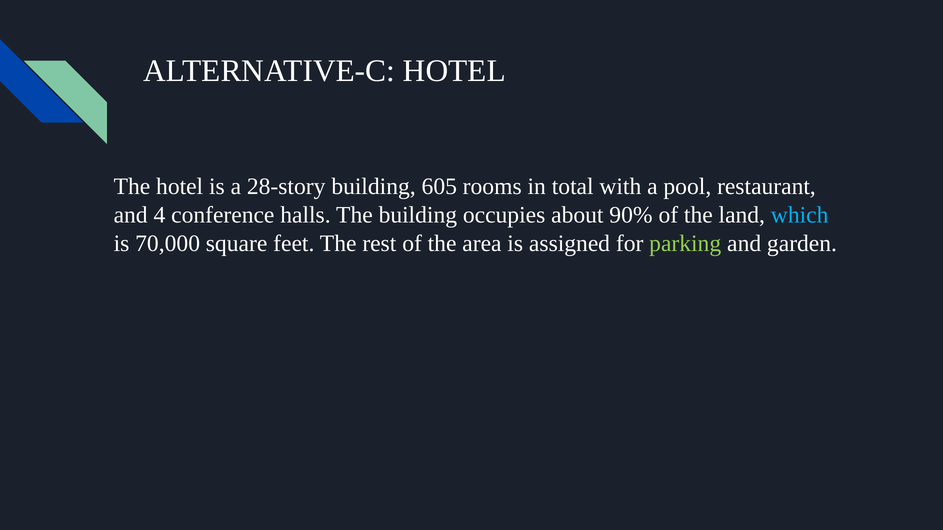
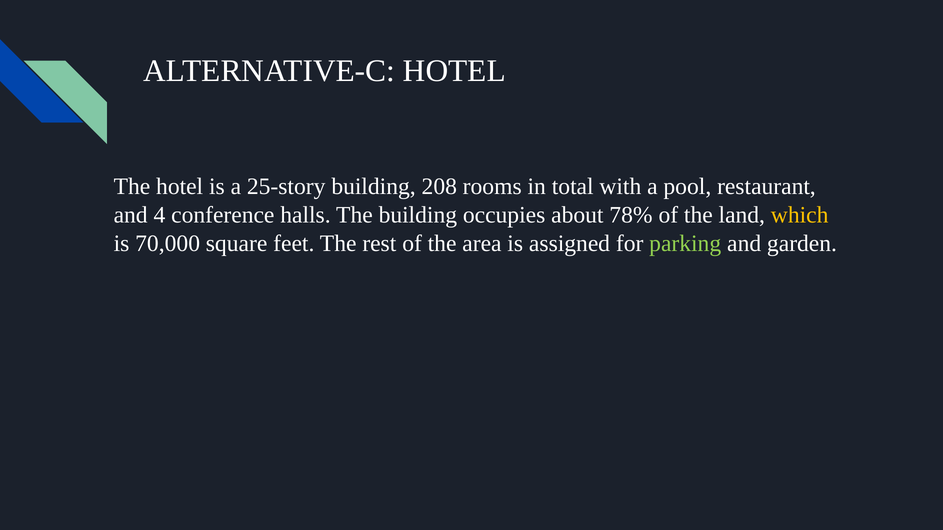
28-story: 28-story -> 25-story (286, 187)
605: 605 -> 208 (439, 187)
90%: 90% -> 78% (631, 215)
which colour: light blue -> yellow (800, 215)
